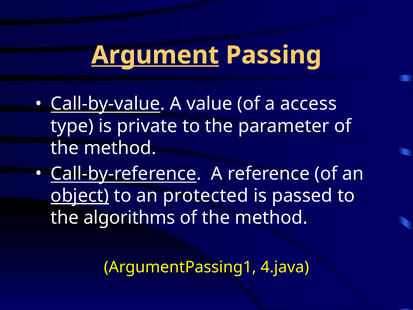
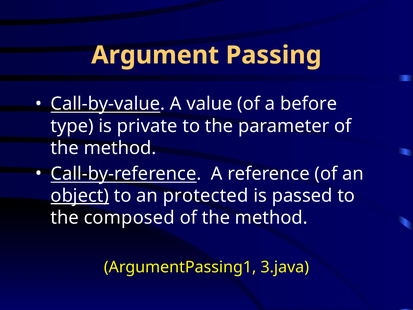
Argument underline: present -> none (155, 55)
access: access -> before (309, 104)
algorithms: algorithms -> composed (129, 218)
4.java: 4.java -> 3.java (285, 267)
